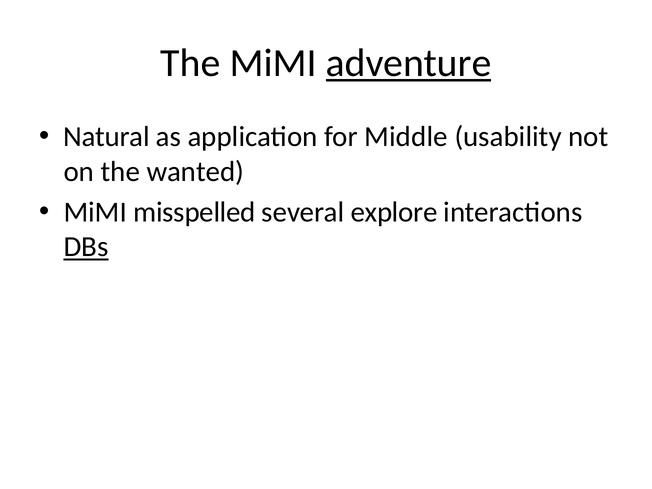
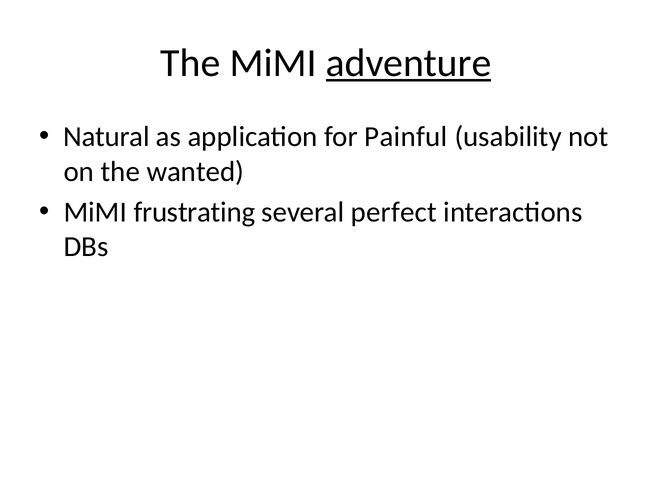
Middle: Middle -> Painful (406, 137)
misspelled: misspelled -> frustrating (194, 212)
explore: explore -> perfect (394, 212)
DBs underline: present -> none (86, 247)
